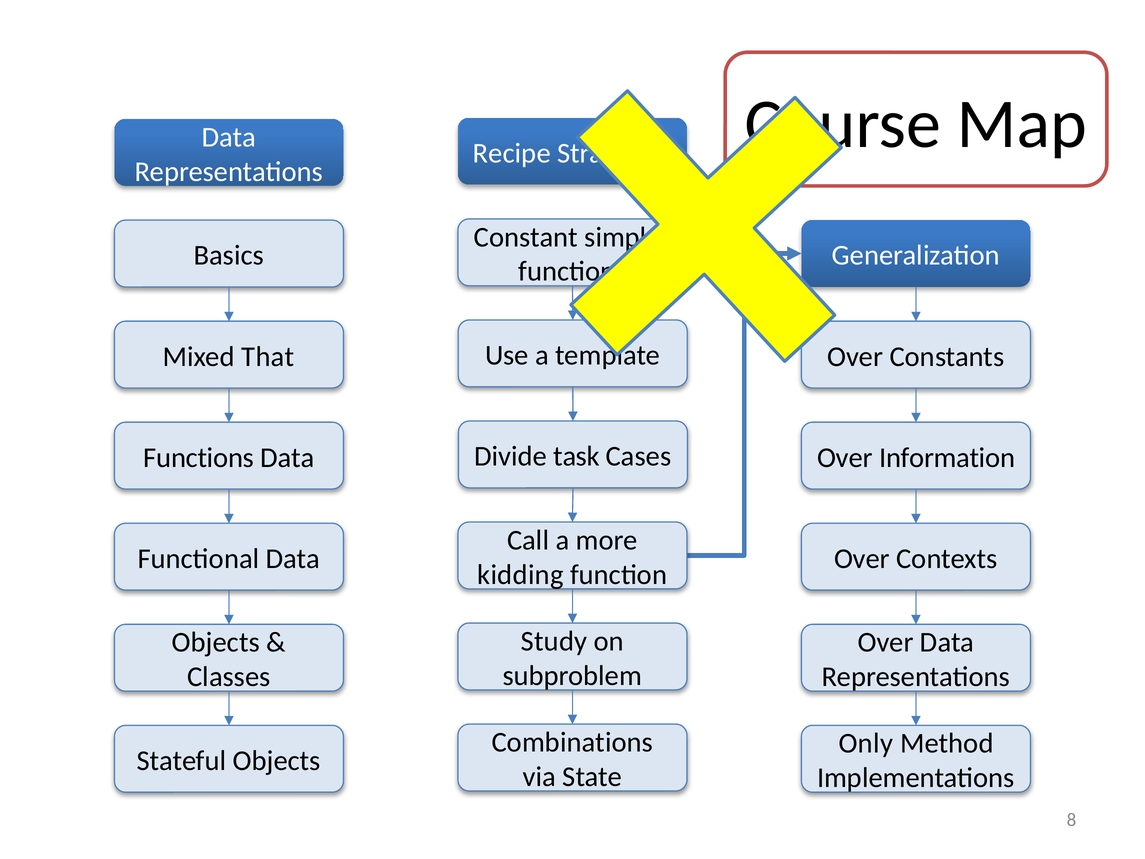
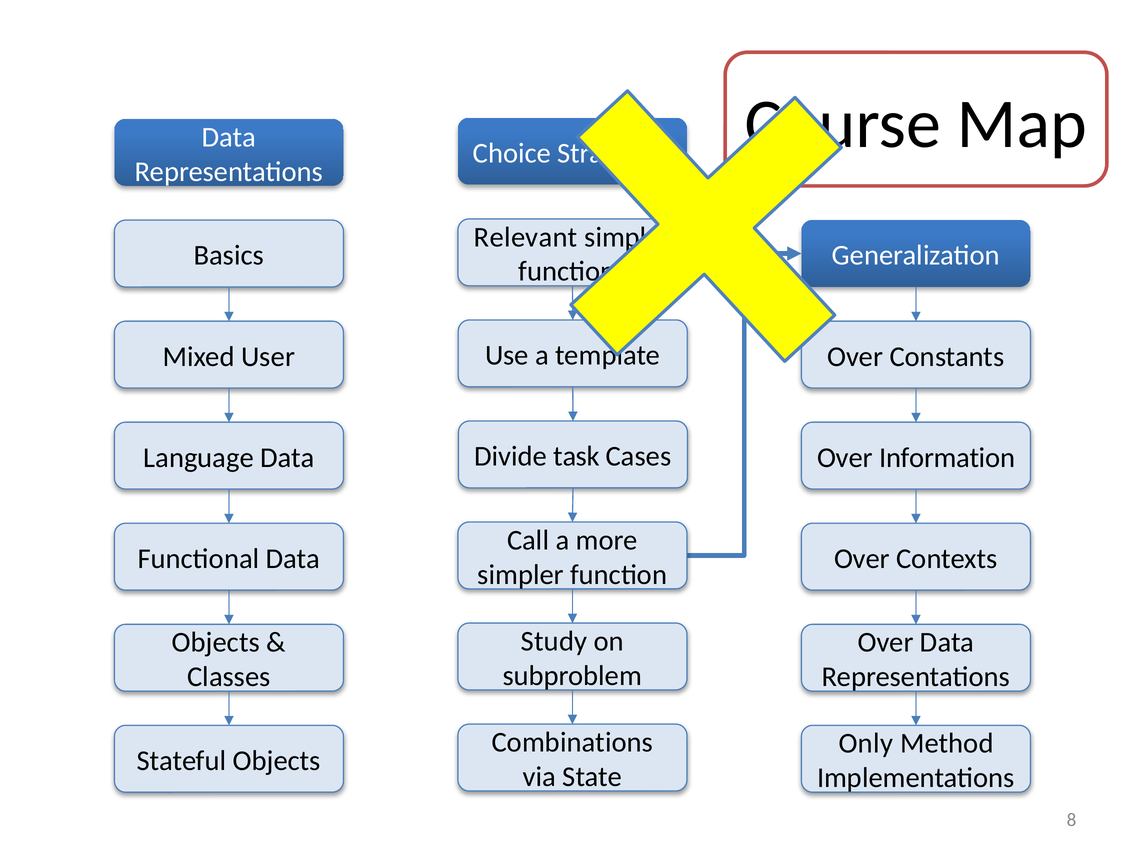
Recipe: Recipe -> Choice (512, 153)
Constant: Constant -> Relevant (526, 237)
That: That -> User (268, 356)
Functions: Functions -> Language (199, 457)
kidding: kidding -> simpler (521, 574)
